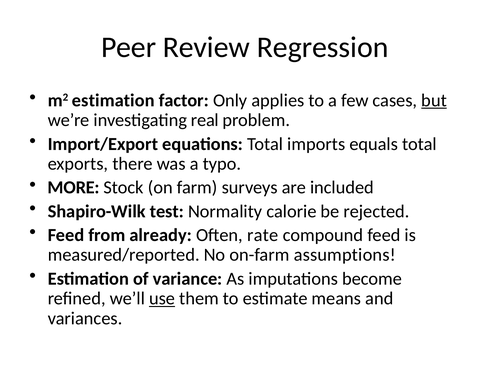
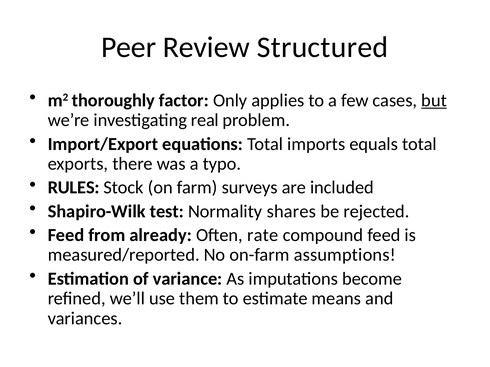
Regression: Regression -> Structured (323, 47)
m2 estimation: estimation -> thoroughly (113, 101)
MORE: MORE -> RULES (74, 188)
calorie: calorie -> shares (291, 212)
use underline: present -> none (162, 299)
